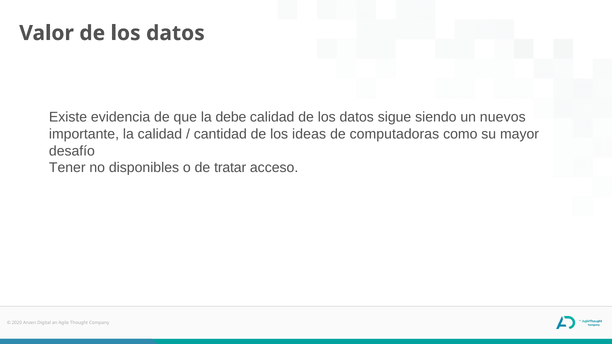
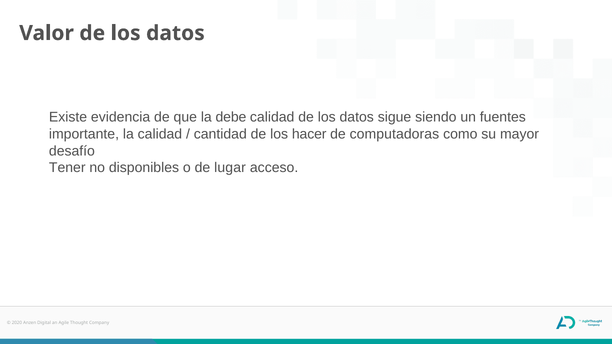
nuevos: nuevos -> fuentes (503, 117)
ideas: ideas -> hacer (309, 134)
tratar: tratar -> lugar (230, 168)
